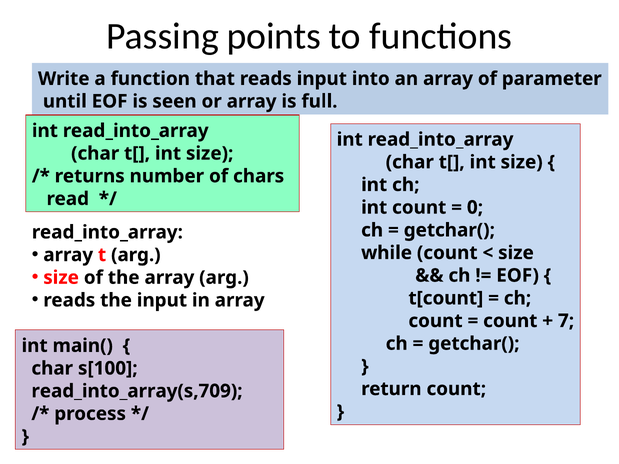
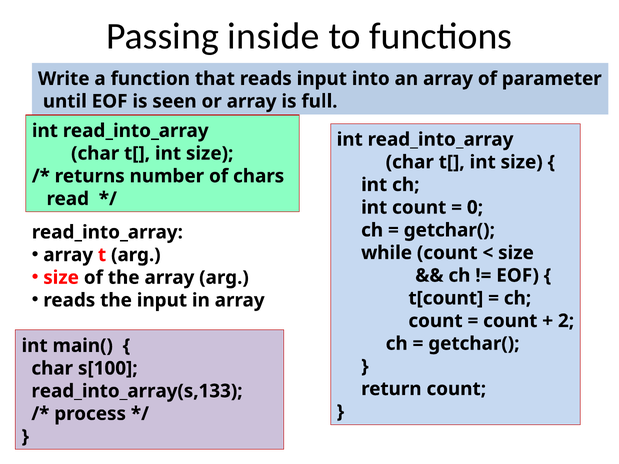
points: points -> inside (274, 36)
7: 7 -> 2 (566, 321)
read_into_array(s,709: read_into_array(s,709 -> read_into_array(s,133 (137, 391)
